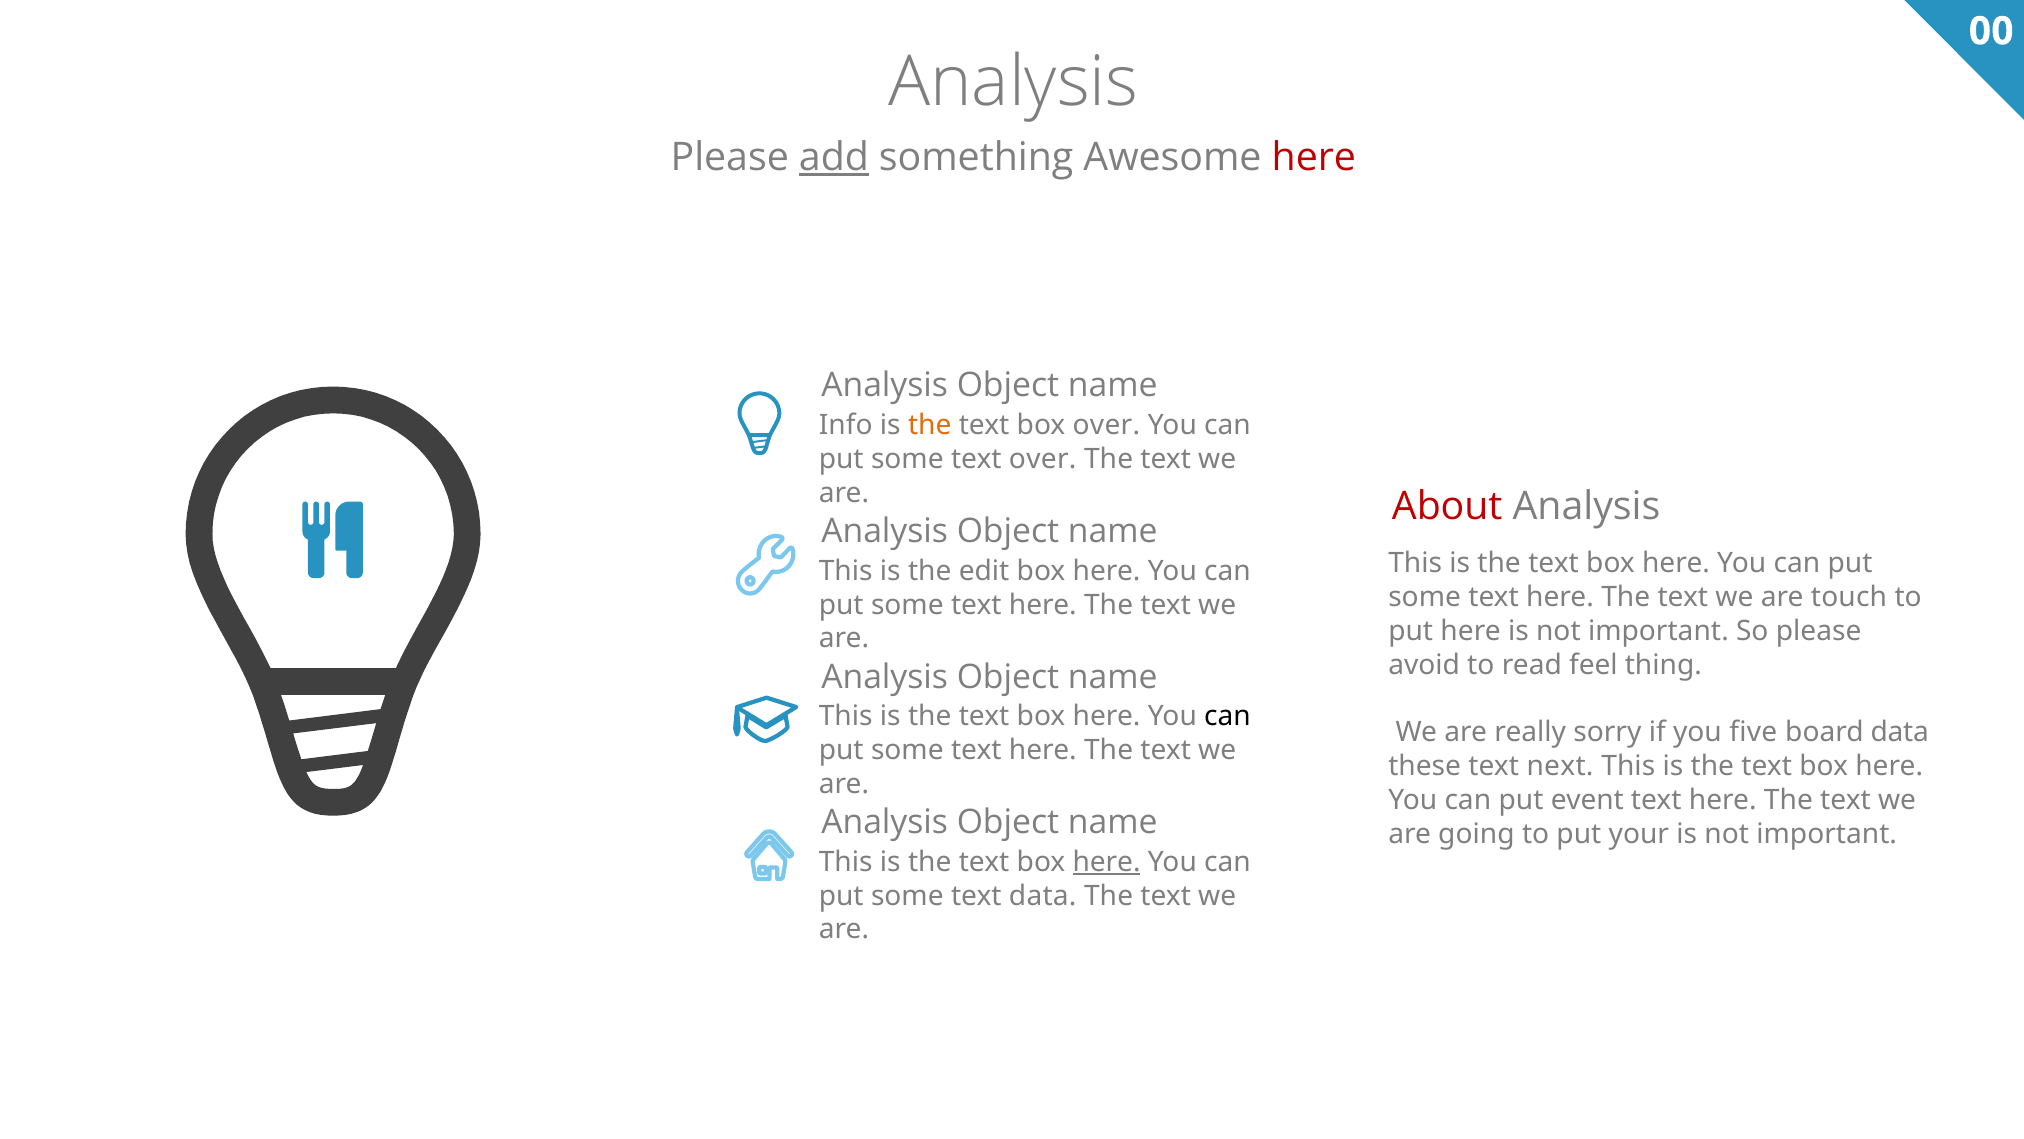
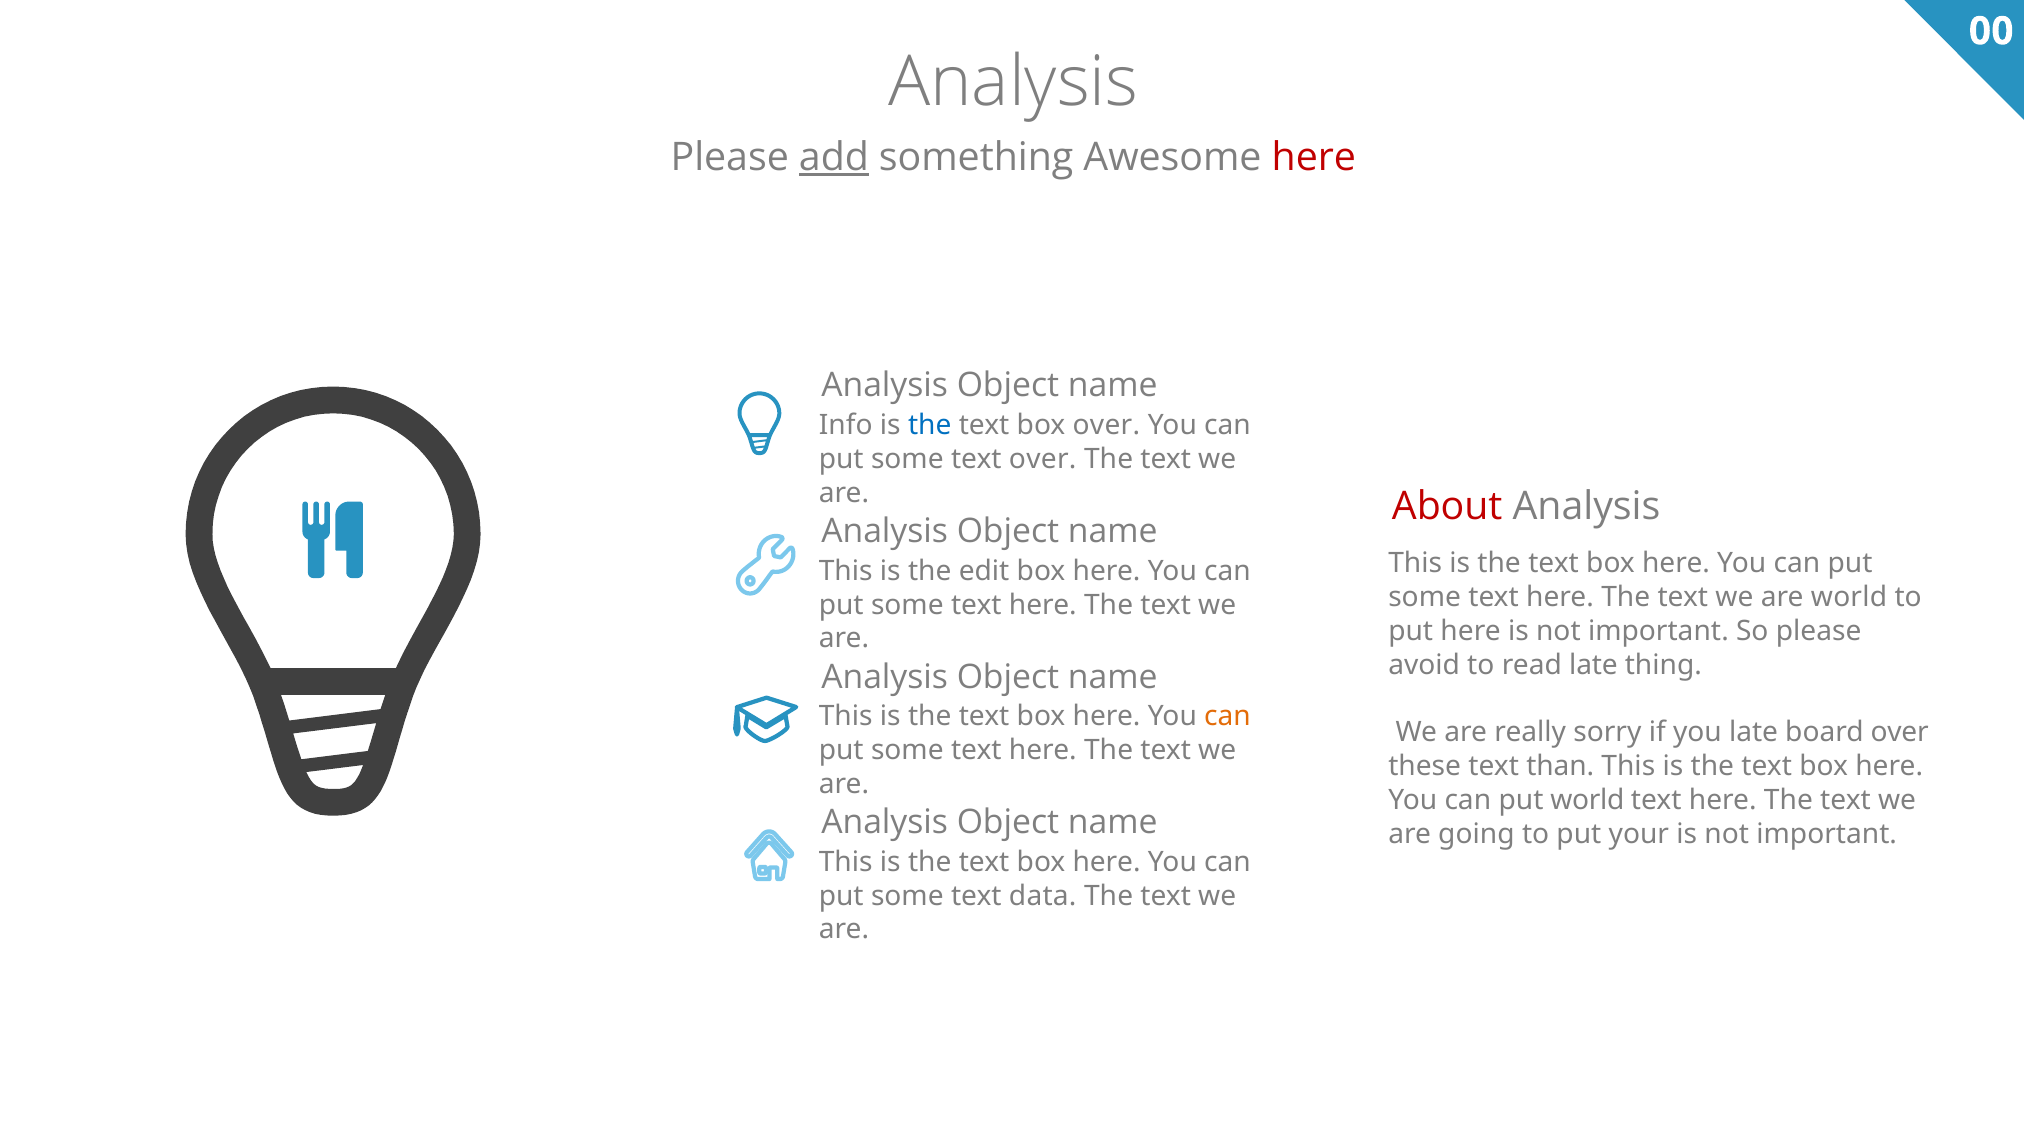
the colour: orange -> blue (930, 425)
are touch: touch -> world (1849, 597)
read feel: feel -> late (1593, 665)
can colour: black -> orange (1227, 716)
you five: five -> late (1754, 732)
board data: data -> over (1900, 732)
next: next -> than (1560, 766)
put event: event -> world (1587, 800)
here underline: present -> none (1107, 862)
